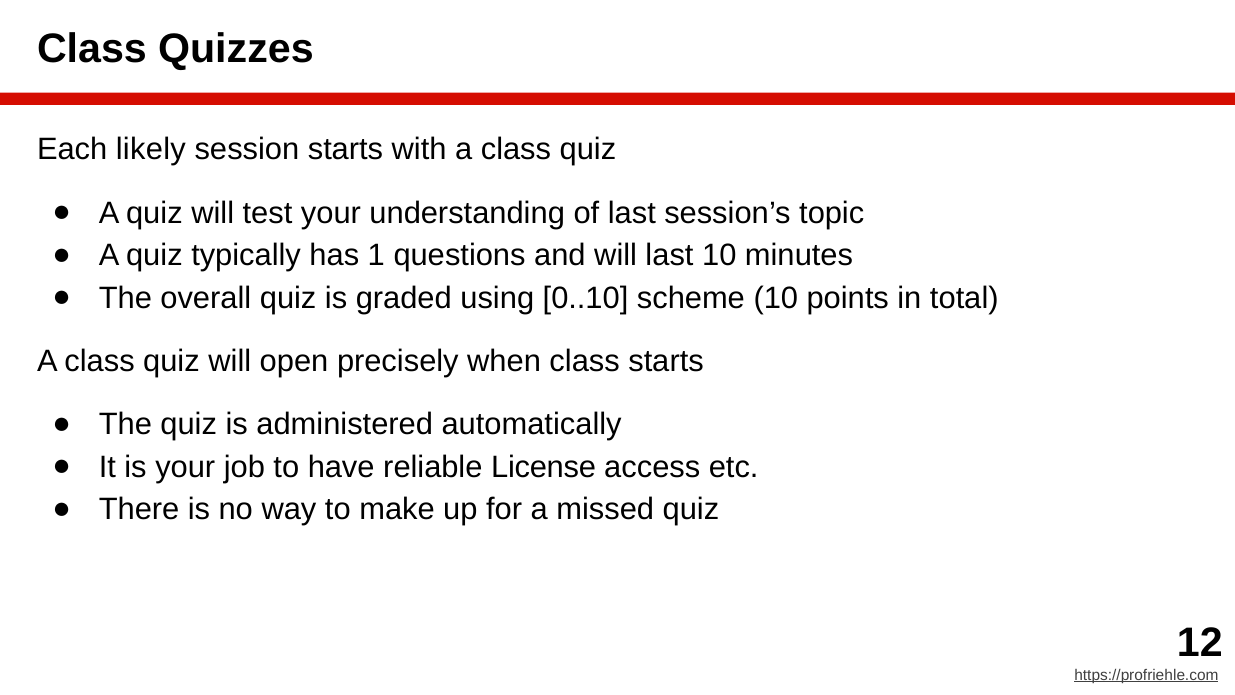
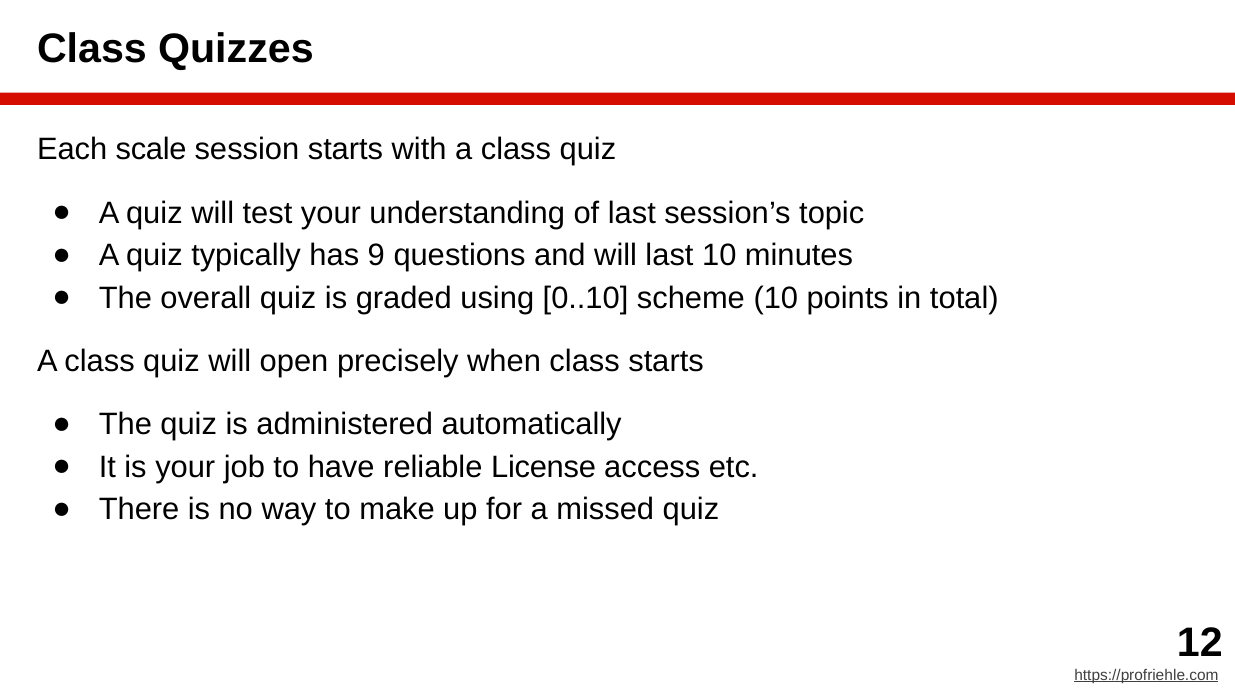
likely: likely -> scale (151, 150)
1: 1 -> 9 (376, 255)
